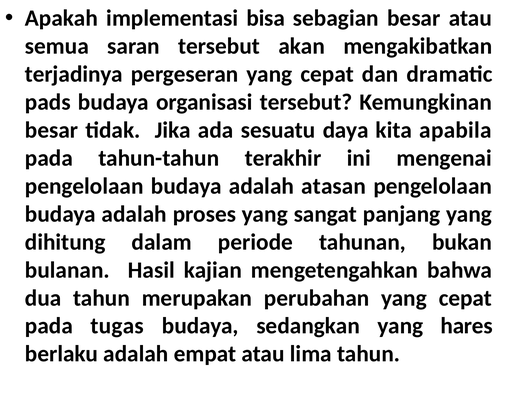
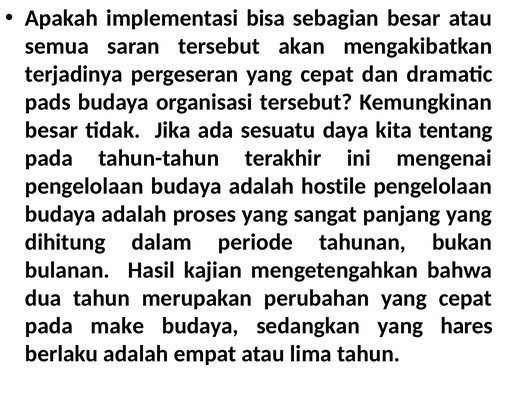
apabila: apabila -> tentang (456, 130)
atasan: atasan -> hostile (334, 186)
tugas: tugas -> make (117, 326)
